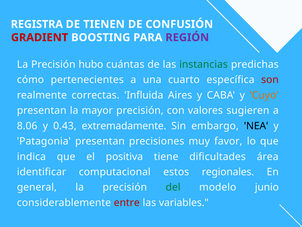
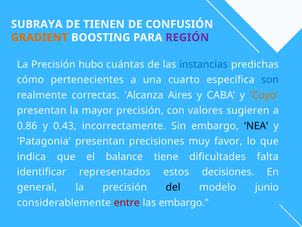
REGISTRA: REGISTRA -> SUBRAYA (37, 24)
GRADIENT colour: red -> orange (40, 37)
instancias colour: green -> blue (204, 64)
son colour: red -> blue (270, 80)
Influida: Influida -> Alcanza (144, 95)
8.06: 8.06 -> 0.86 (27, 126)
extremadamente: extremadamente -> incorrectamente (124, 126)
positiva: positiva -> balance (124, 156)
área: área -> falta (268, 156)
computacional: computacional -> representados (115, 172)
regionales: regionales -> decisiones (228, 172)
del colour: green -> black (173, 187)
las variables: variables -> embargo (184, 202)
